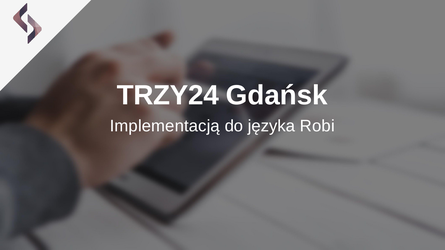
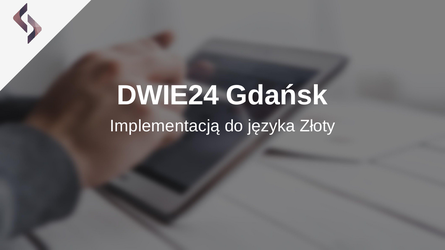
TRZY24: TRZY24 -> DWIE24 (168, 95)
Robi: Robi -> Złoty (317, 126)
